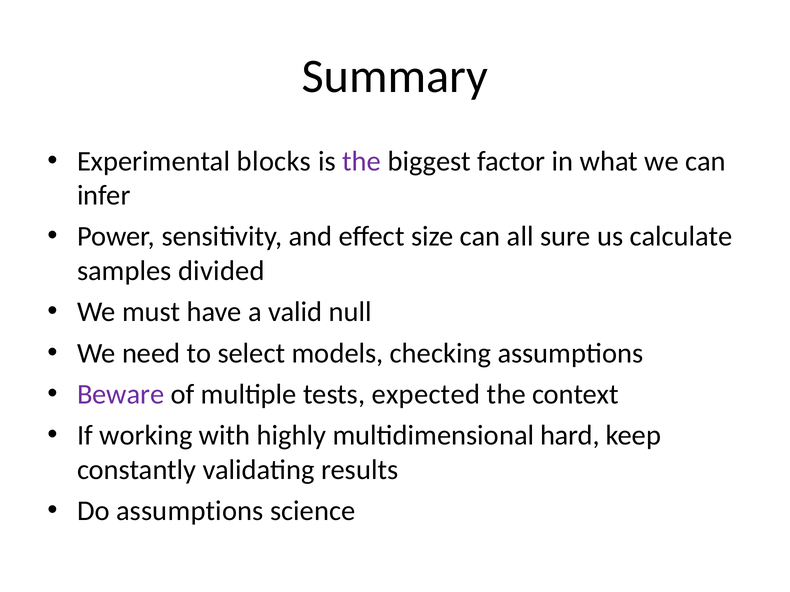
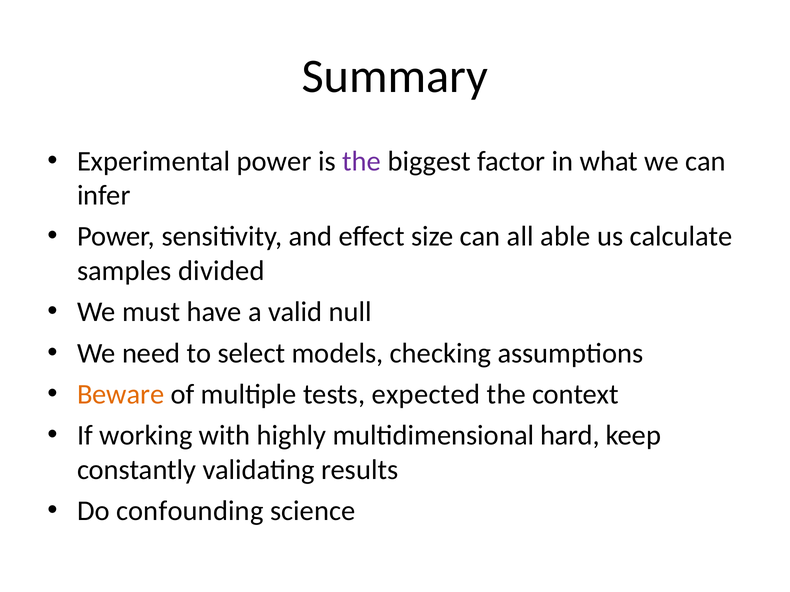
Experimental blocks: blocks -> power (274, 161)
sure: sure -> able (565, 237)
Beware colour: purple -> orange (121, 395)
Do assumptions: assumptions -> confounding (190, 511)
